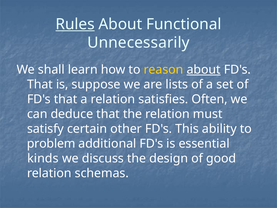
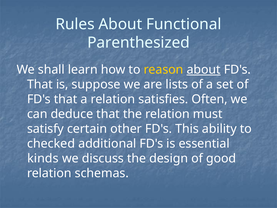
Rules underline: present -> none (75, 24)
Unnecessarily: Unnecessarily -> Parenthesized (139, 43)
problem: problem -> checked (51, 144)
